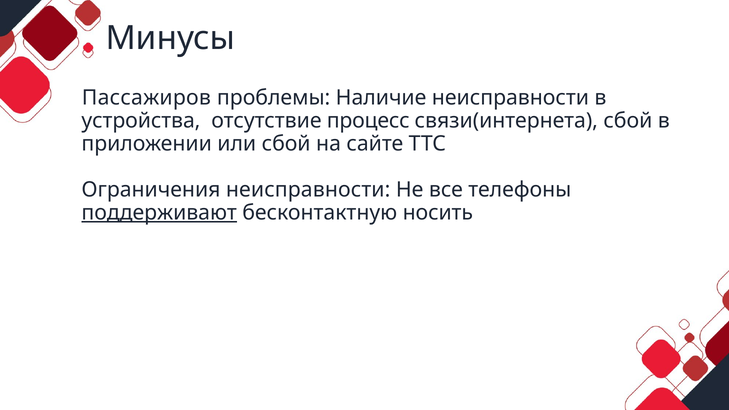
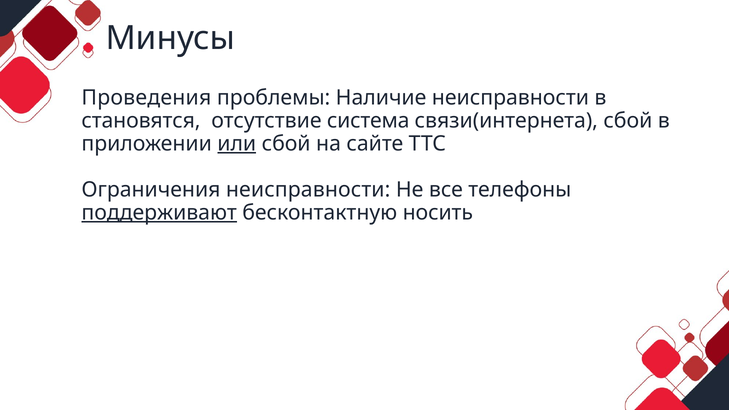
Пассажиров: Пассажиров -> Проведения (146, 98)
устройства: устройства -> становятся (141, 121)
процесс: процесс -> система (368, 121)
или underline: none -> present (237, 144)
